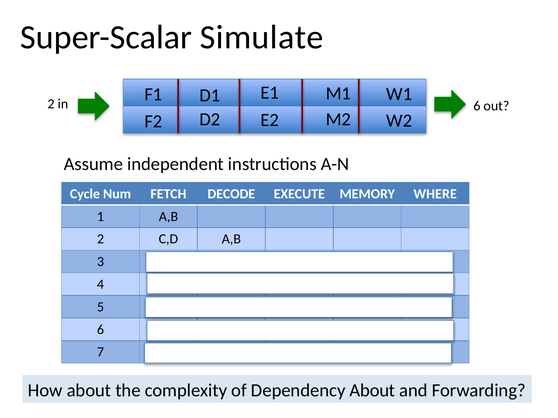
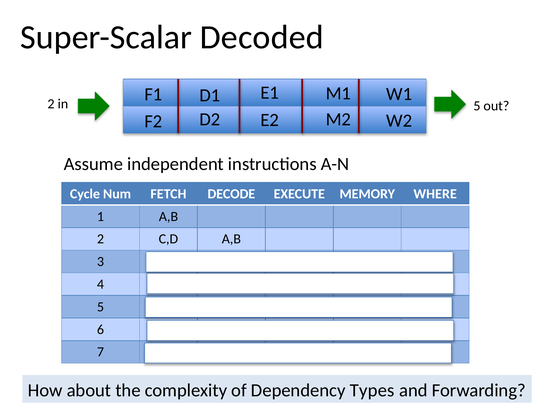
Simulate: Simulate -> Decoded (262, 37)
in 6: 6 -> 5 (477, 106)
Dependency About: About -> Types (372, 391)
